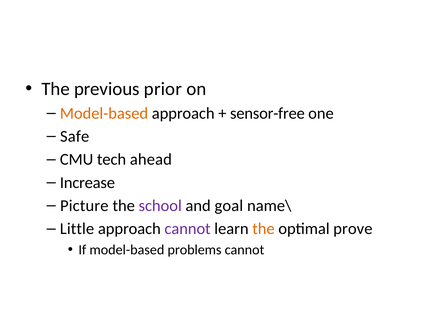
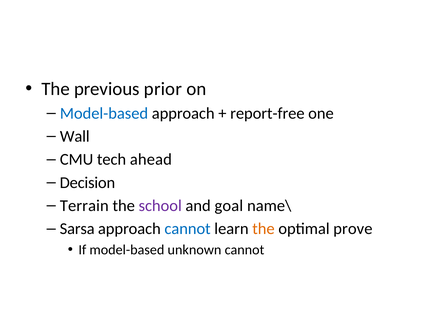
Model-based colour: orange -> blue (104, 113)
sensor-free: sensor-free -> report-free (267, 113)
Safe: Safe -> Wall (75, 136)
Increase: Increase -> Decision (87, 183)
Picture: Picture -> Terrain (84, 206)
Little: Little -> Sarsa (77, 229)
cannot colour: purple -> blue (188, 229)
problems: problems -> unknown (194, 250)
